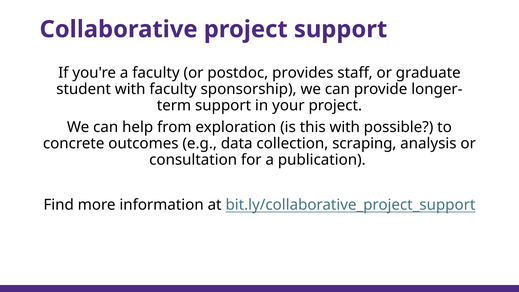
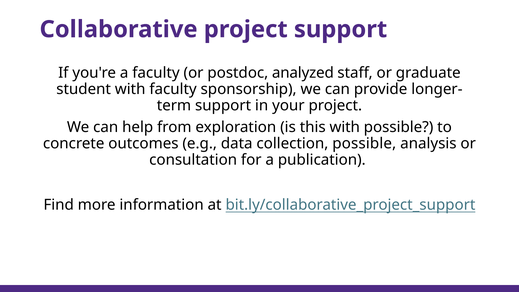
provides: provides -> analyzed (303, 73)
collection scraping: scraping -> possible (364, 143)
